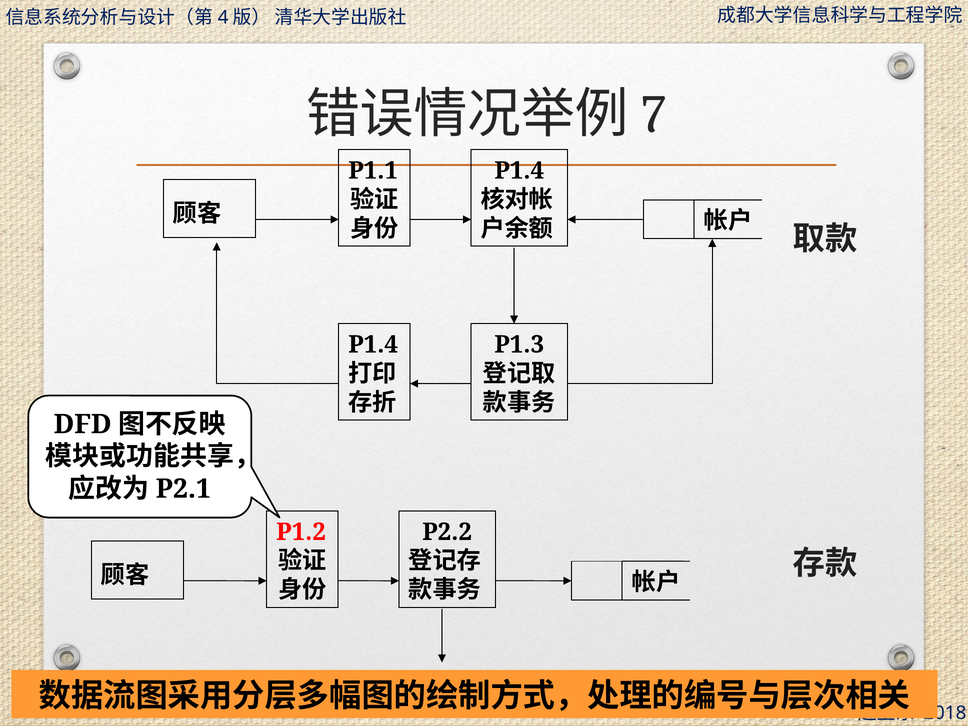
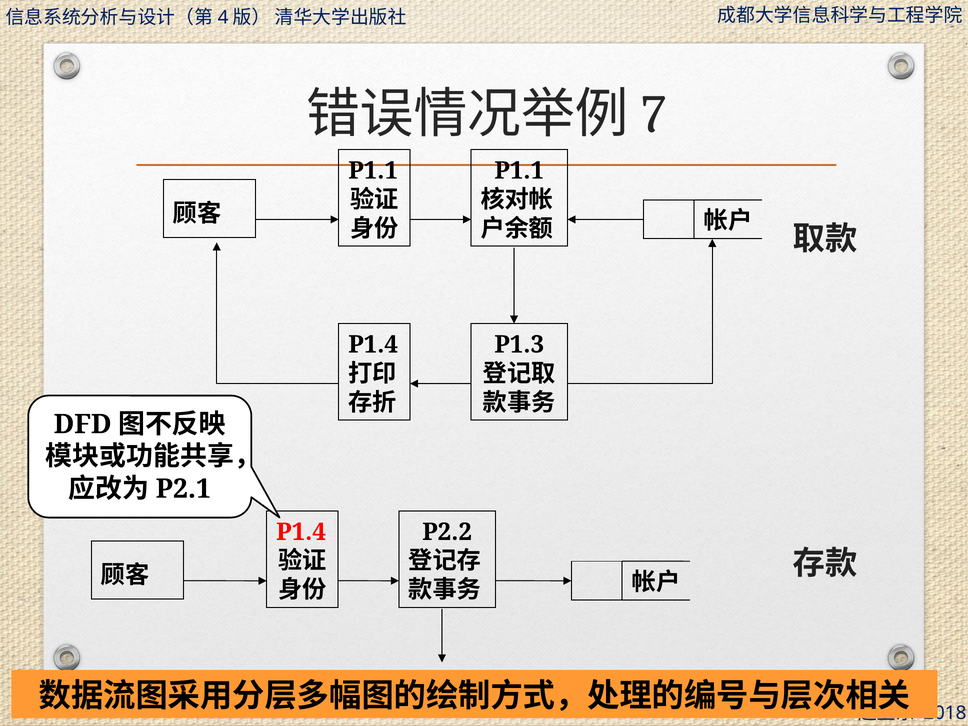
P1.4: P1.4 -> P1.1 (519, 171)
P1.2: P1.2 -> P1.4 (301, 532)
